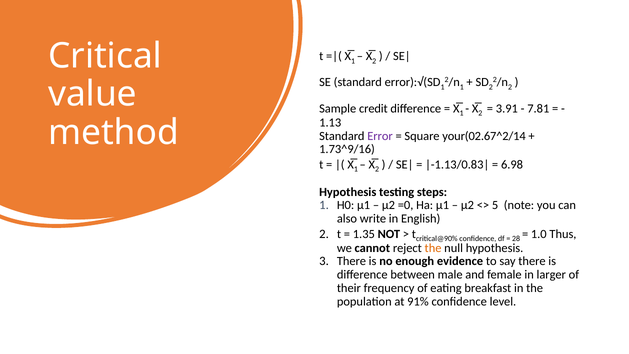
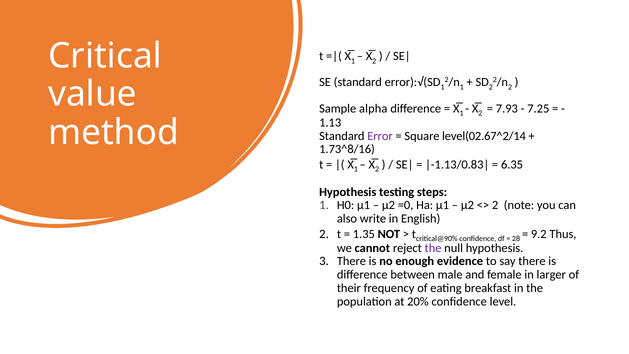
credit: credit -> alpha (373, 108)
3.91: 3.91 -> 7.93 (507, 108)
7.81: 7.81 -> 7.25 (538, 108)
your(02.67^2/14: your(02.67^2/14 -> level(02.67^2/14 (484, 136)
1.73^9/16: 1.73^9/16 -> 1.73^8/16 (347, 149)
6.98: 6.98 -> 6.35 (512, 164)
5: 5 -> 2 (495, 205)
1.0: 1.0 -> 9.2 (539, 234)
the colour: orange -> purple (433, 248)
91%: 91% -> 20% (418, 302)
